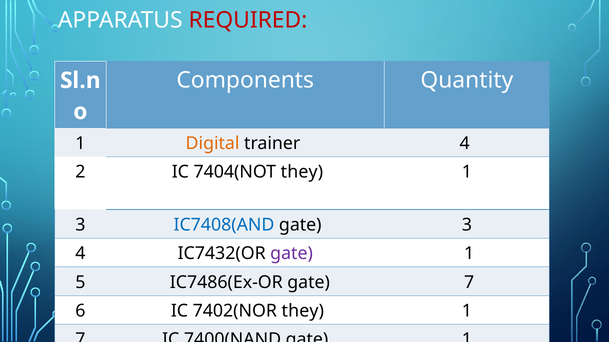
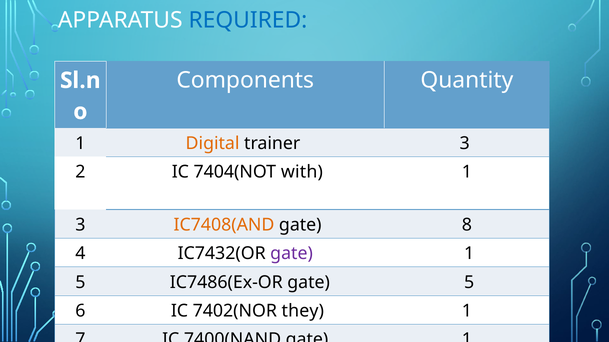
REQUIRED colour: red -> blue (248, 20)
trainer 4: 4 -> 3 (465, 144)
7404(NOT they: they -> with (302, 172)
IC7408(AND colour: blue -> orange (224, 225)
gate 3: 3 -> 8 (467, 225)
gate 7: 7 -> 5 (469, 283)
